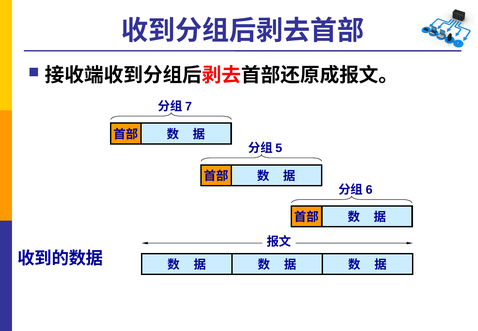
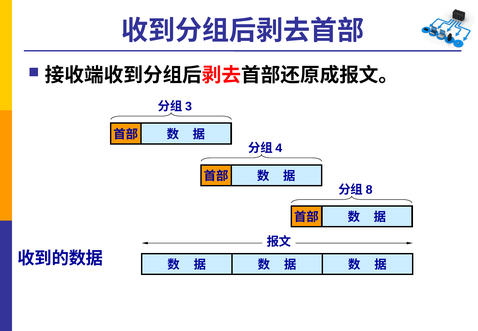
7: 7 -> 3 (189, 106)
5: 5 -> 4 (279, 148)
6: 6 -> 8 (369, 190)
